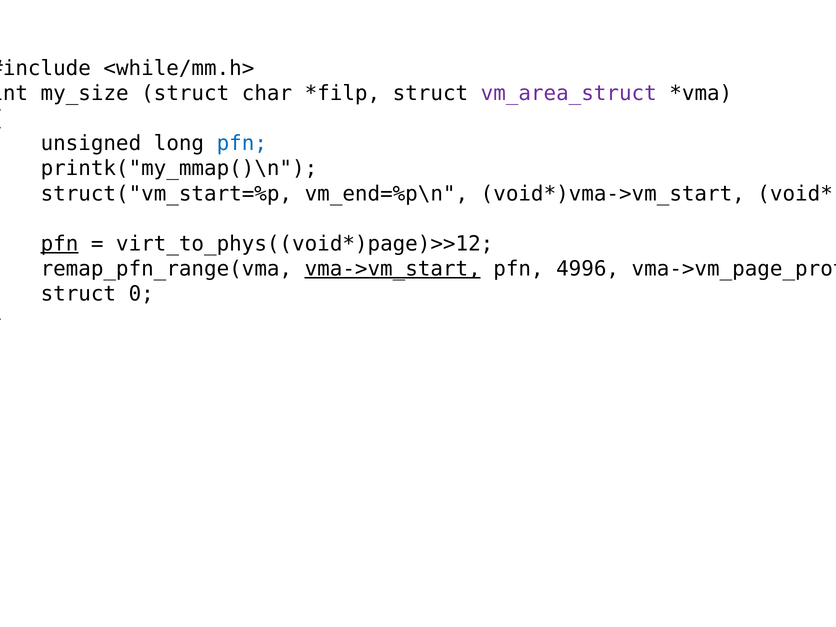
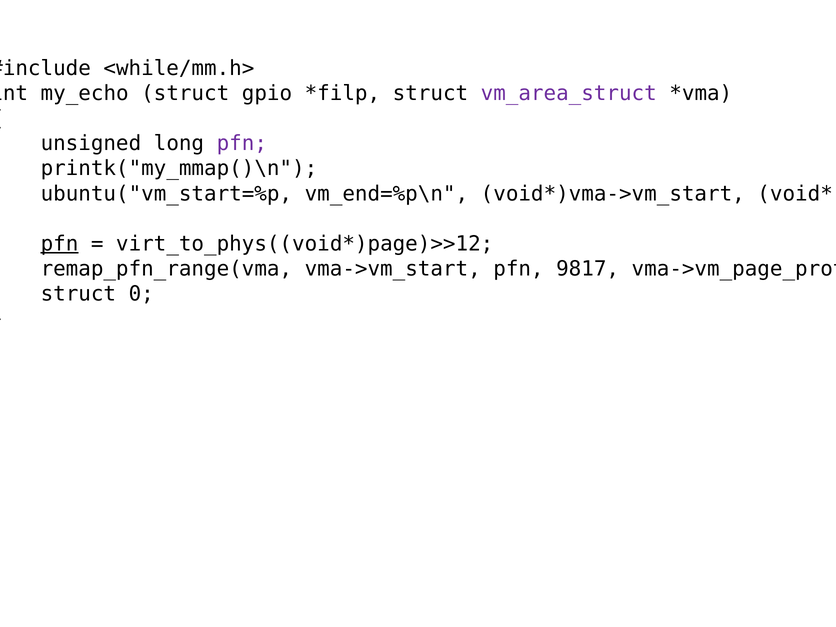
my_size: my_size -> my_echo (85, 93)
char: char -> gpio (267, 93)
pfn colour: blue -> purple (242, 143)
struct("vm_start=%p: struct("vm_start=%p -> ubuntu("vm_start=%p (166, 194)
vma->vm_start underline: present -> none (393, 269)
4996: 4996 -> 9817 (588, 269)
